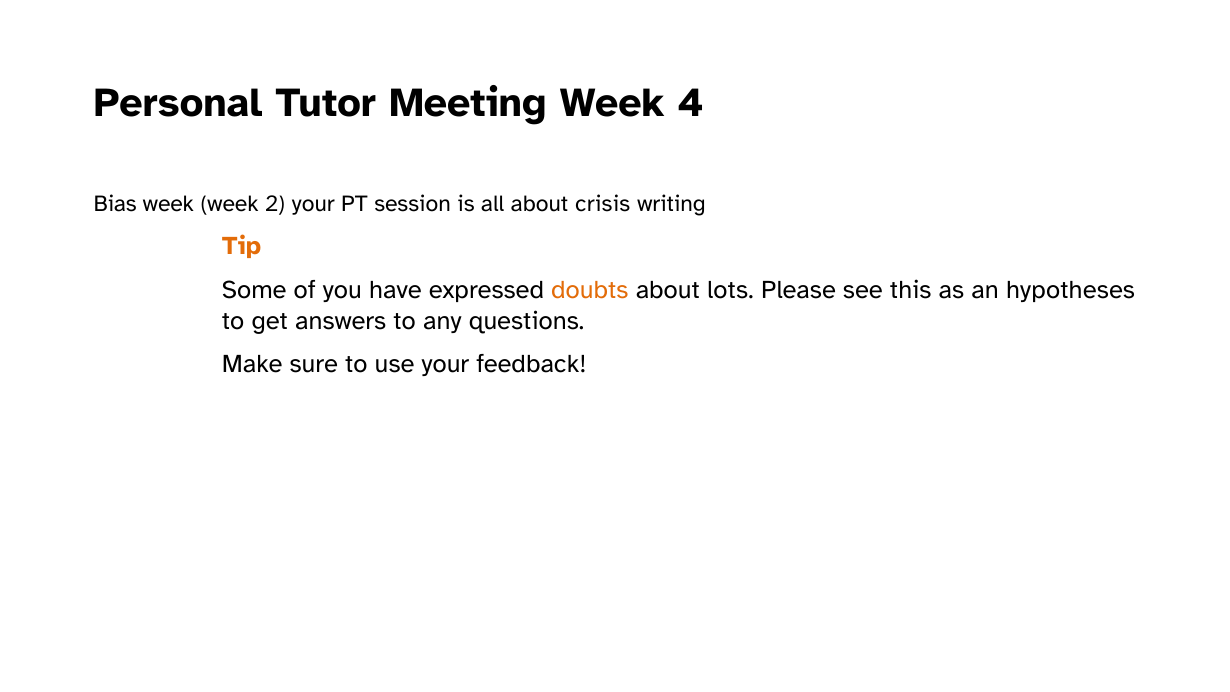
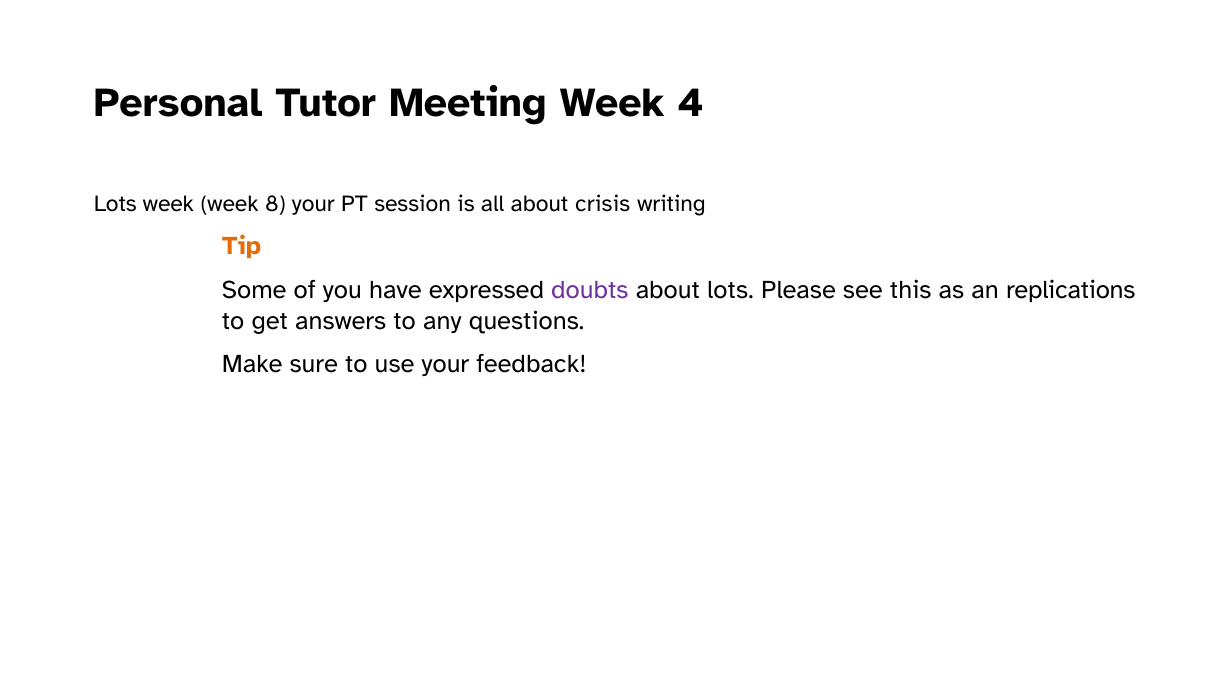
Bias: Bias -> Lots (115, 204)
2: 2 -> 8 (275, 204)
doubts colour: orange -> purple (590, 290)
hypotheses: hypotheses -> replications (1071, 290)
